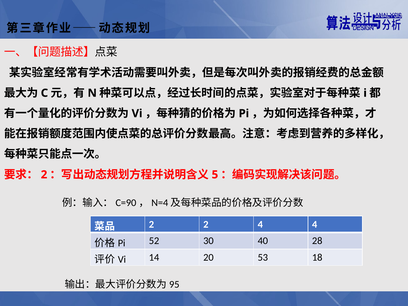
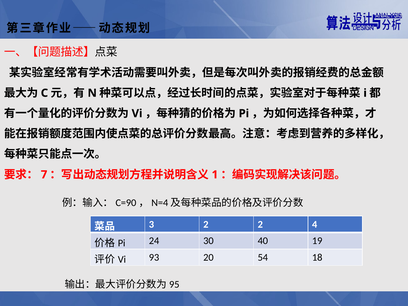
2: 2 -> 7 (44, 175)
5: 5 -> 1 (215, 175)
2: 2 -> 3 (151, 224)
2 4: 4 -> 2 (260, 224)
52: 52 -> 24 (154, 241)
28: 28 -> 19 (317, 241)
14: 14 -> 93 (154, 257)
53: 53 -> 54 (263, 257)
